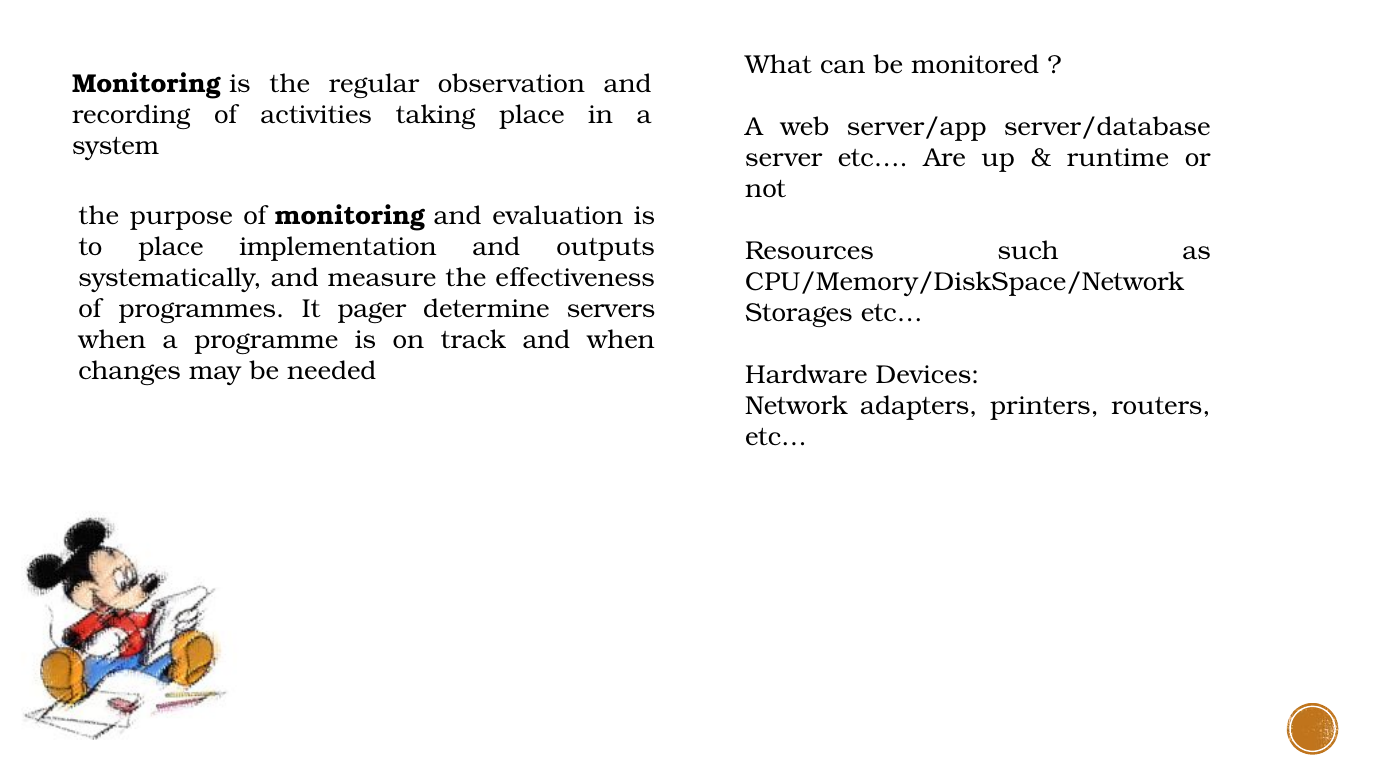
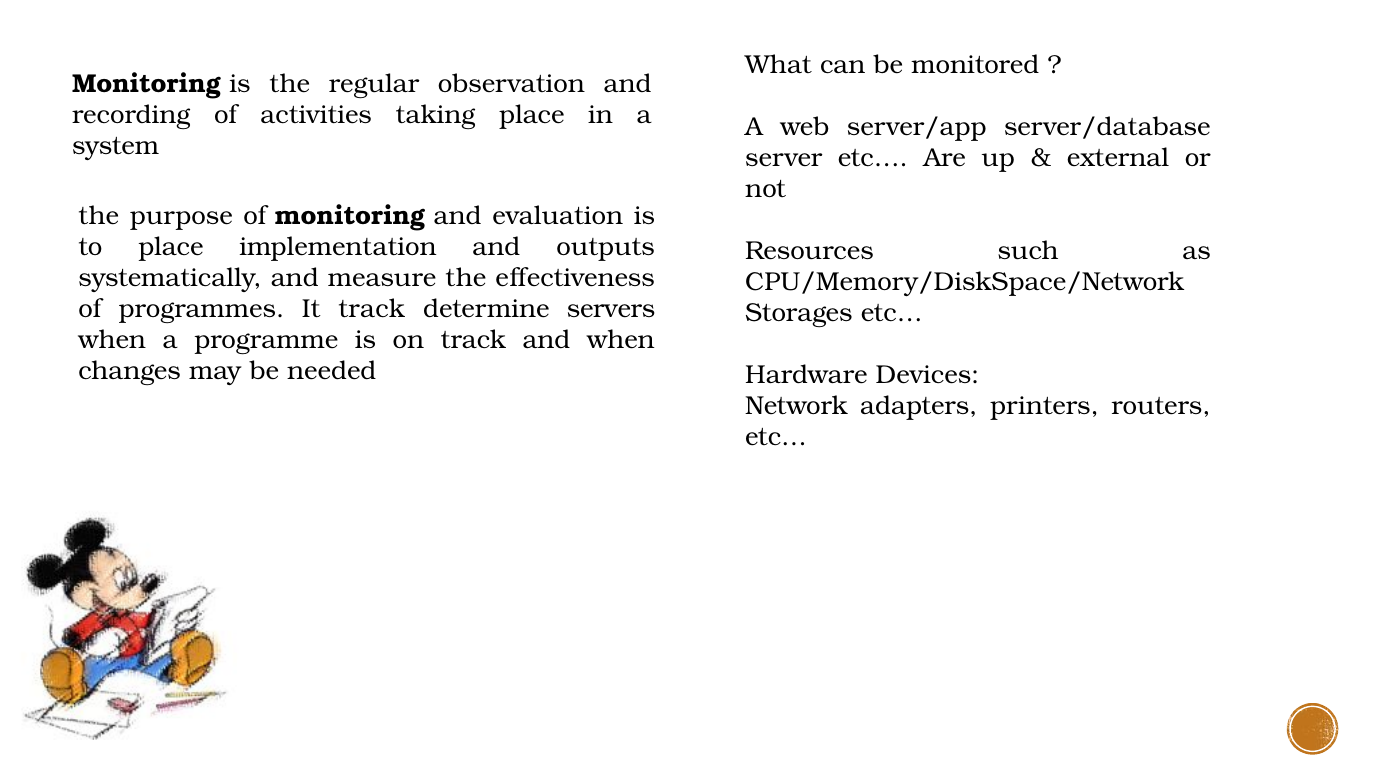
runtime: runtime -> external (1118, 158)
It pager: pager -> track (372, 309)
